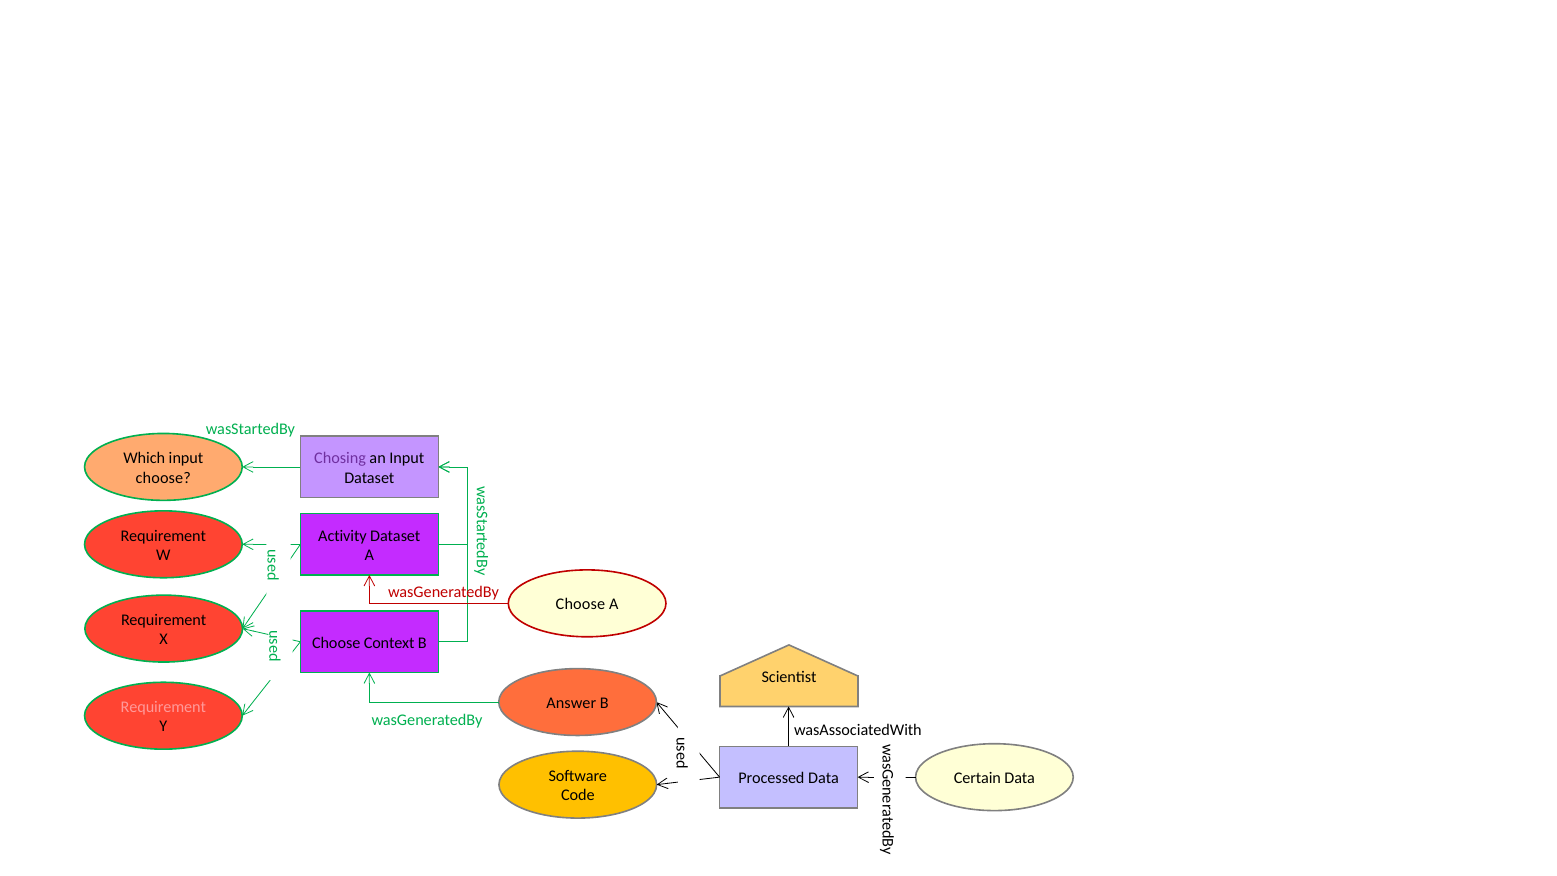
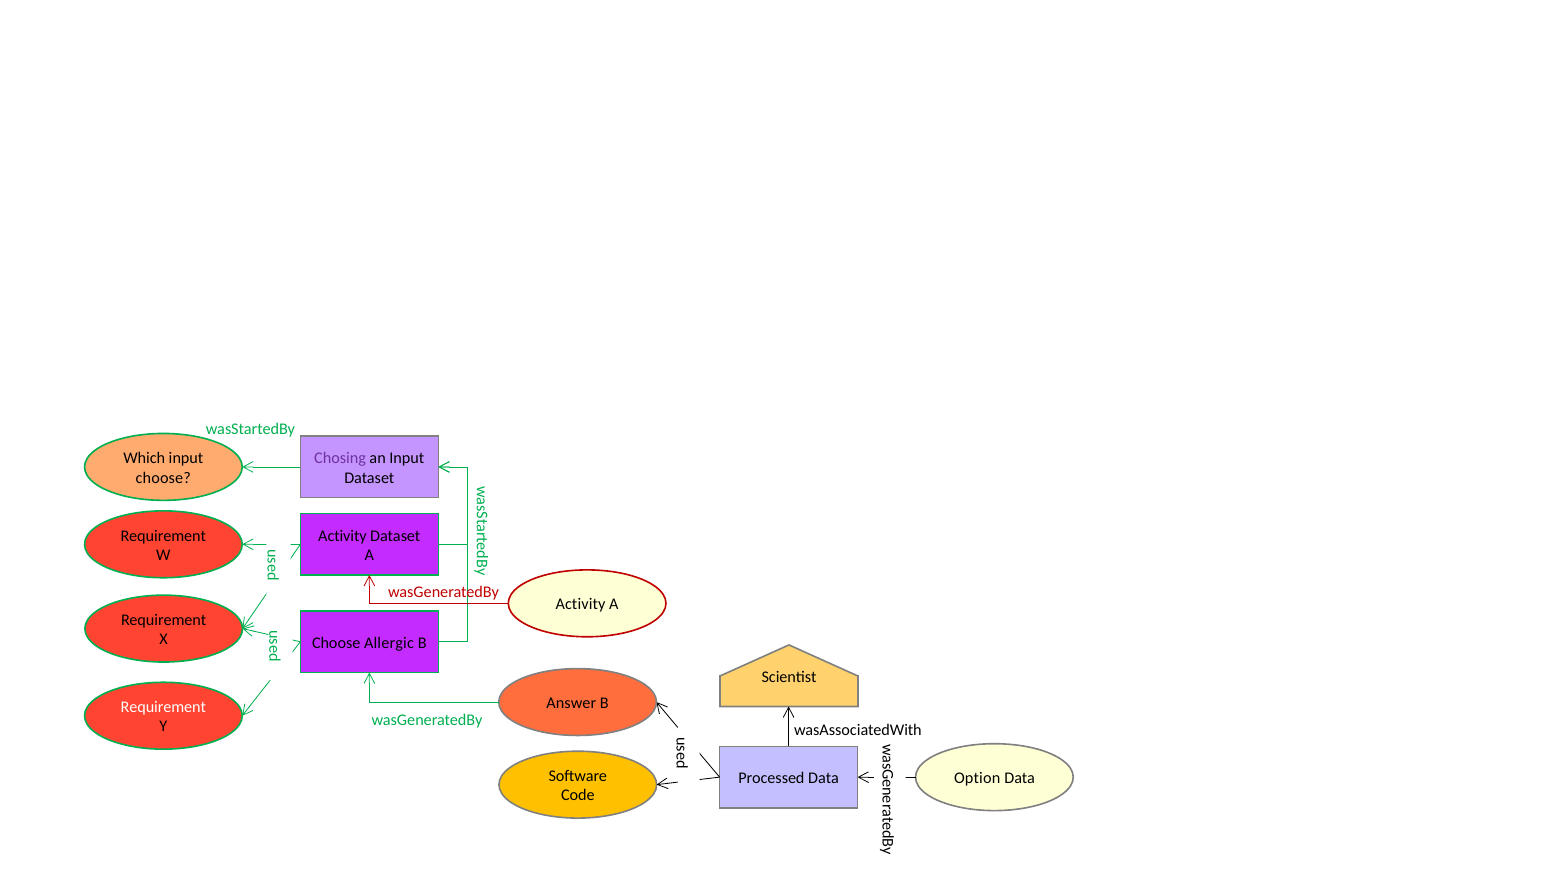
Choose: Choose -> Activity (580, 604)
Context: Context -> Allergic (389, 643)
Requirement colour: pink -> white (163, 707)
Certain: Certain -> Option (977, 778)
